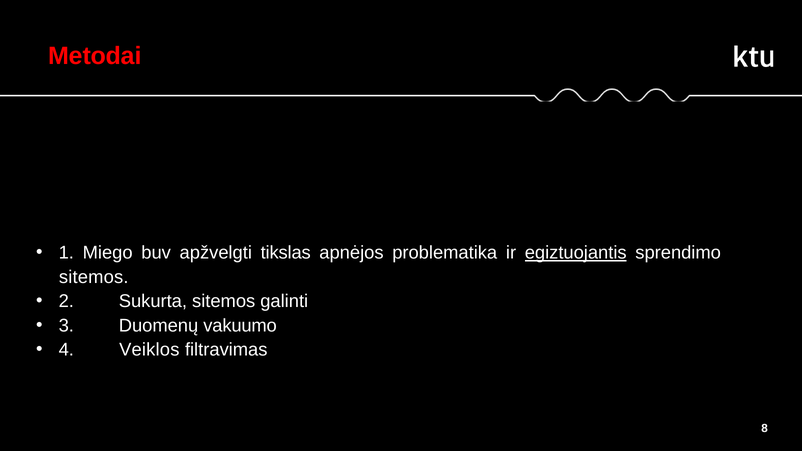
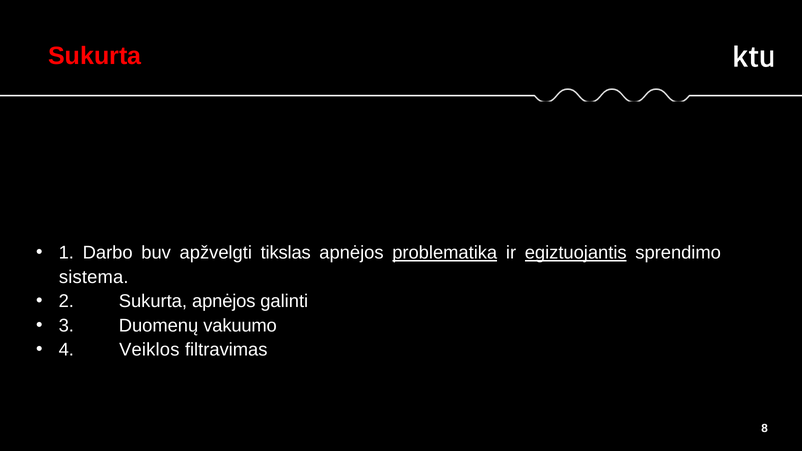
Metodai: Metodai -> Sukurta (95, 56)
Miego: Miego -> Darbo (108, 253)
problematika underline: none -> present (445, 253)
sitemos: sitemos -> sistema (94, 277)
Sukurta sitemos: sitemos -> apnėjos (224, 301)
